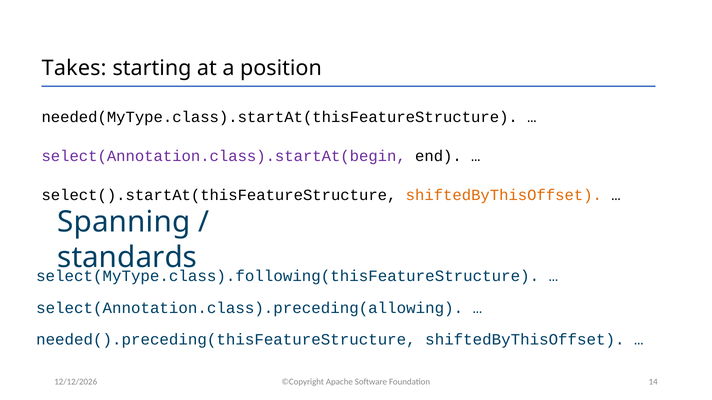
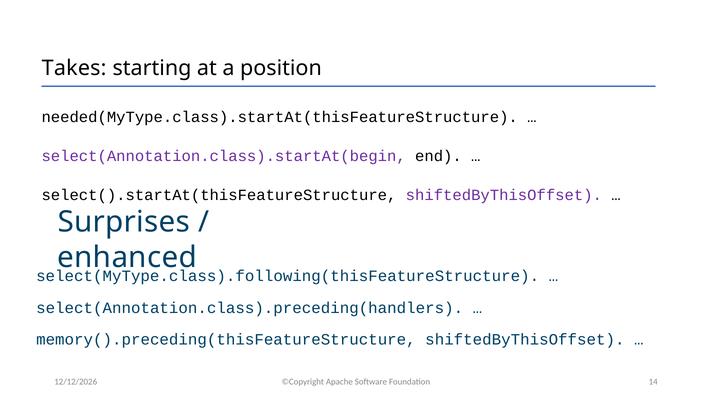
shiftedByThisOffset colour: orange -> purple (504, 195)
Spanning: Spanning -> Surprises (124, 222)
standards: standards -> enhanced (127, 258)
select(Annotation.class).preceding(allowing: select(Annotation.class).preceding(allowing -> select(Annotation.class).preceding(handlers (250, 308)
needed().preceding(thisFeatureStructure: needed().preceding(thisFeatureStructure -> memory().preceding(thisFeatureStructure (226, 340)
